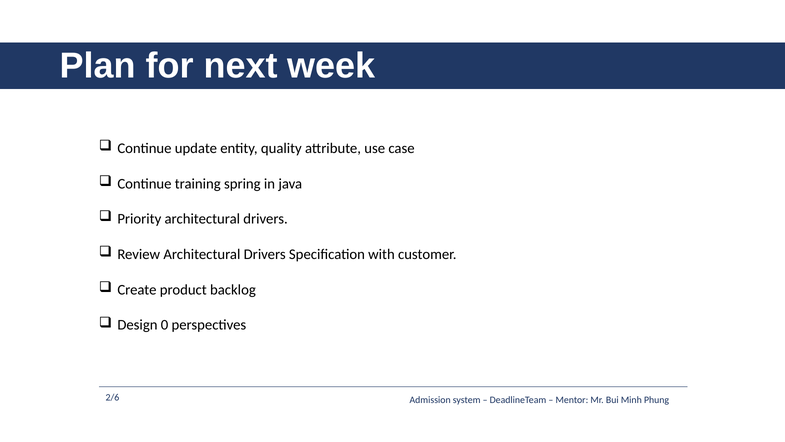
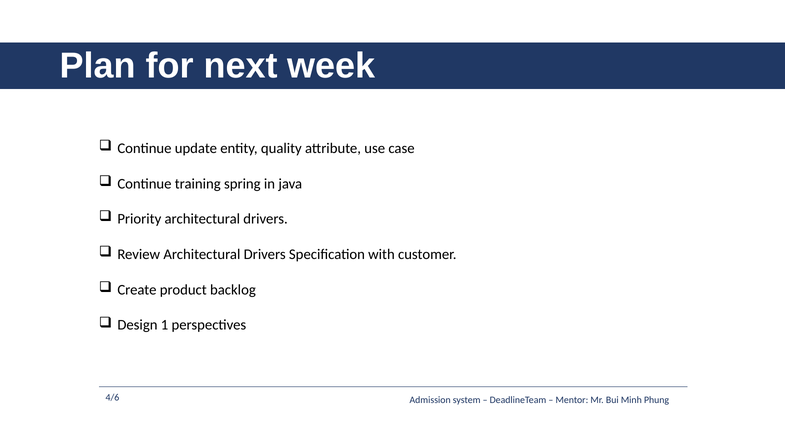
0: 0 -> 1 (165, 325)
2/6: 2/6 -> 4/6 (112, 397)
